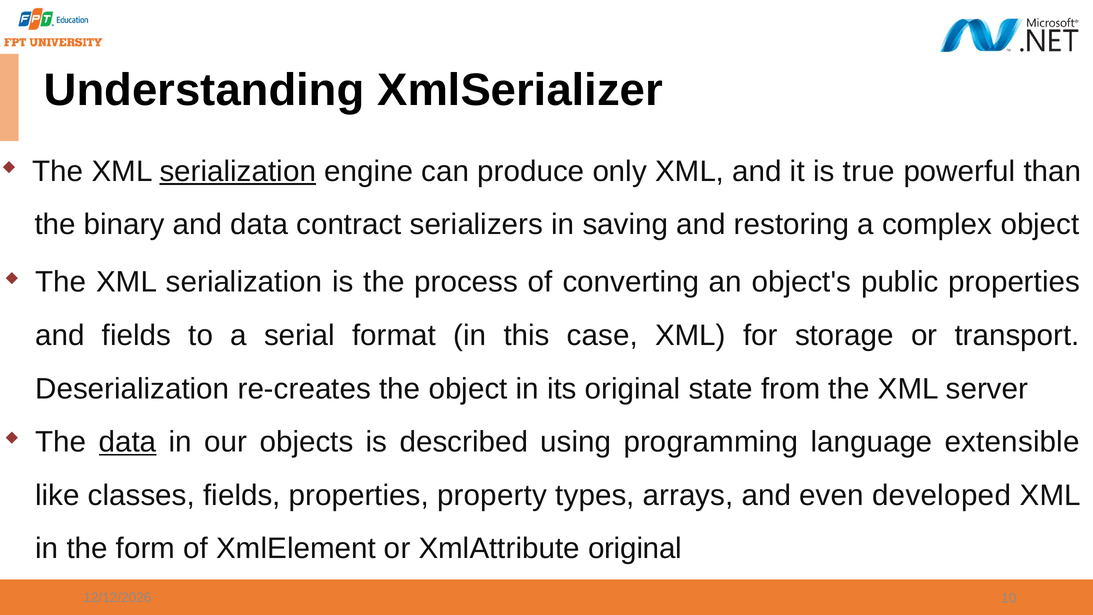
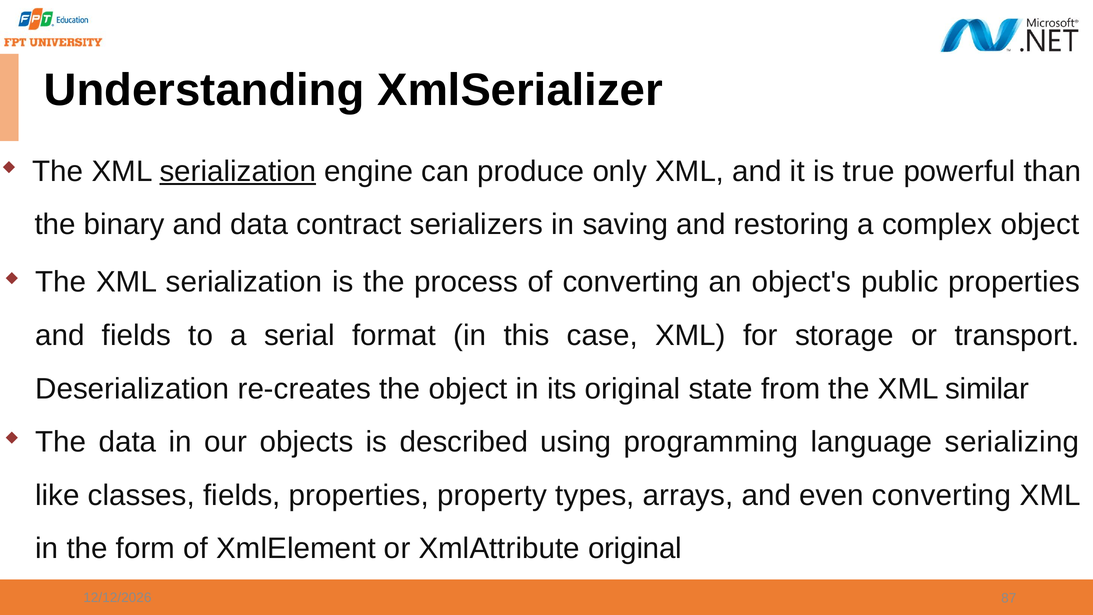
server: server -> similar (987, 389)
data underline: present -> none (128, 442)
extensible: extensible -> serializing (1012, 442)
even developed: developed -> converting (942, 495)
10: 10 -> 87 (1009, 598)
